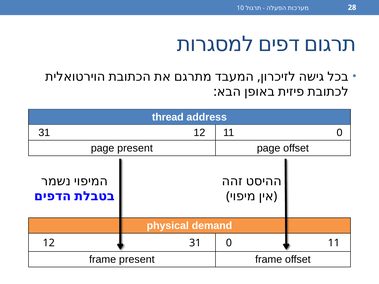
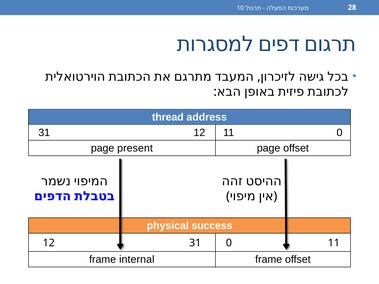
demand: demand -> success (212, 226)
frame present: present -> internal (137, 260)
